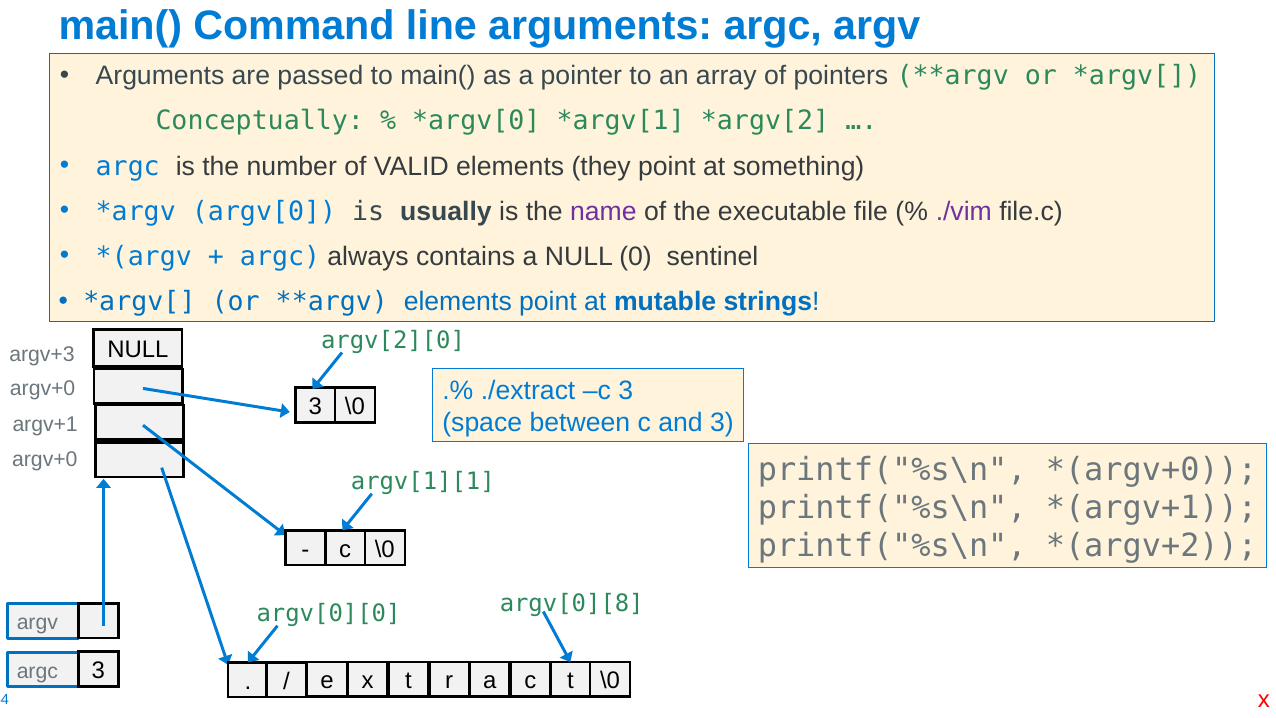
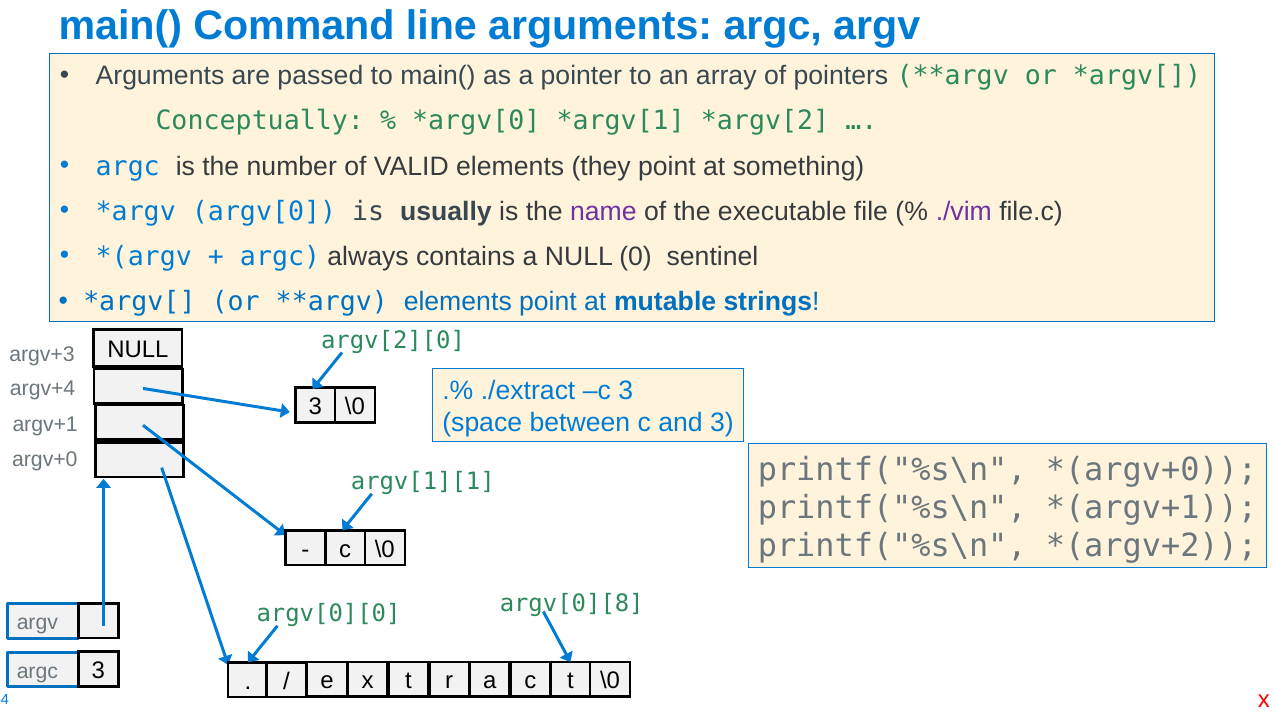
argv+0: argv+0 -> argv+4 (43, 389)
